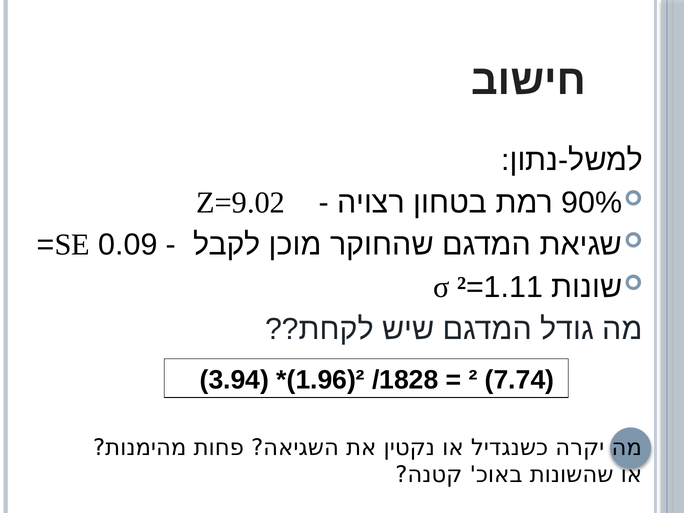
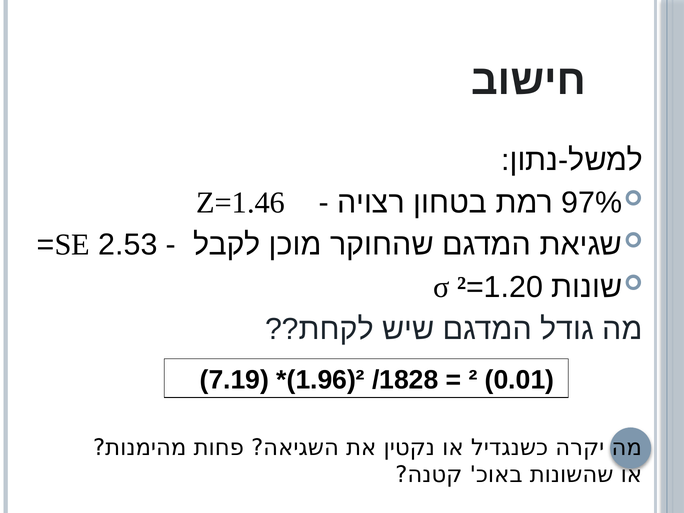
90%: 90% -> 97% (592, 203)
Z=9.02: Z=9.02 -> Z=1.46 (241, 203)
0.09: 0.09 -> 2.53 (128, 245)
1.11: 1.11 -> 1.20 (513, 287)
3.94: 3.94 -> 7.19 (234, 380)
7.74: 7.74 -> 0.01 (519, 380)
